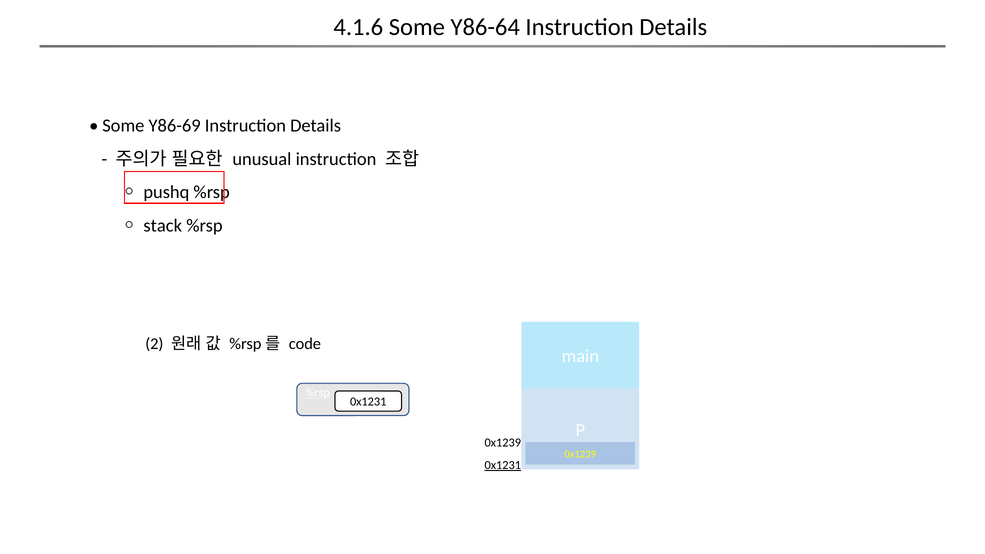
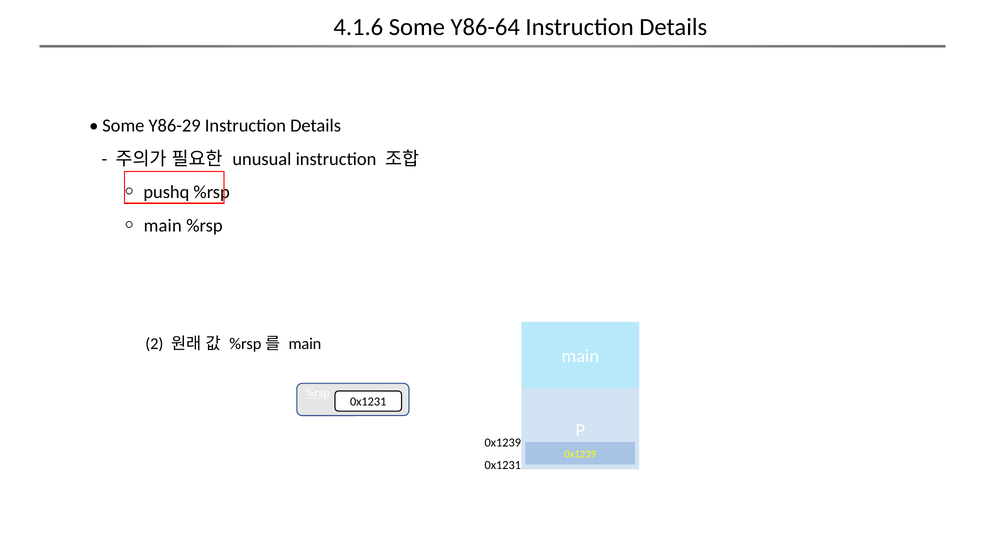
Y86-69: Y86-69 -> Y86-29 (175, 126)
stack: stack -> main (163, 226)
code: code -> main (305, 344)
0x1231 underline: present -> none (503, 465)
